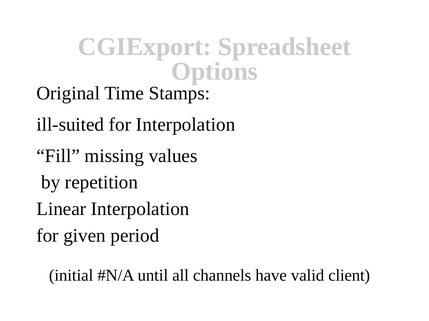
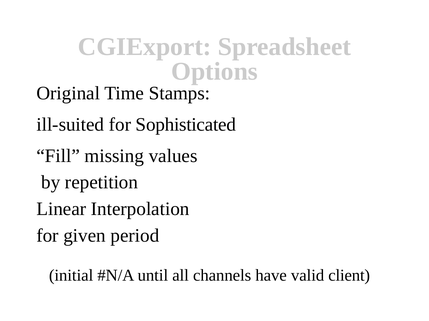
for Interpolation: Interpolation -> Sophisticated (186, 125)
